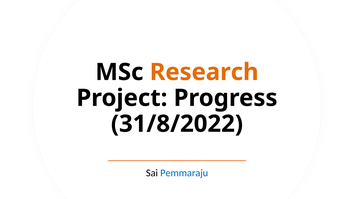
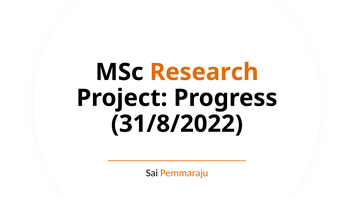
Pemmaraju colour: blue -> orange (184, 173)
